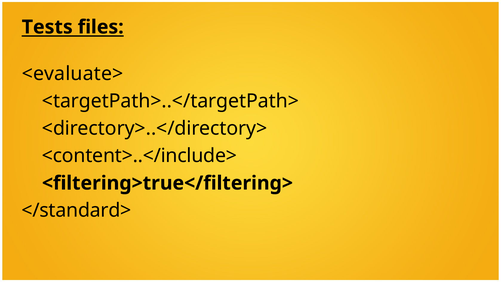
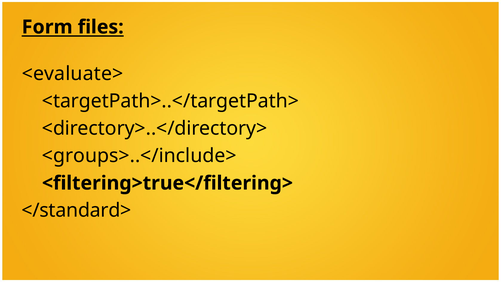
Tests: Tests -> Form (47, 27)
<content>..</include>: <content>..</include> -> <groups>..</include> (139, 156)
